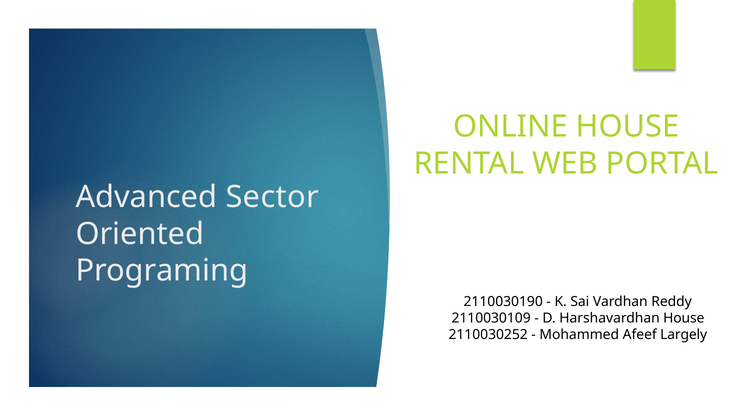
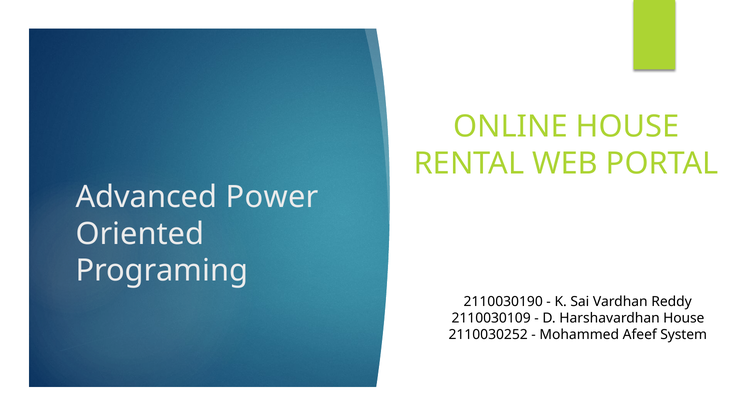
Sector: Sector -> Power (272, 197)
Largely: Largely -> System (684, 335)
